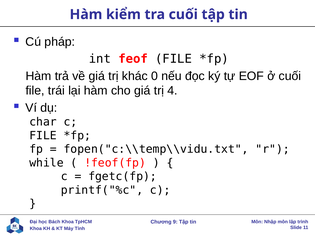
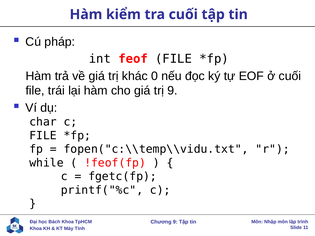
trị 4: 4 -> 9 (173, 91)
